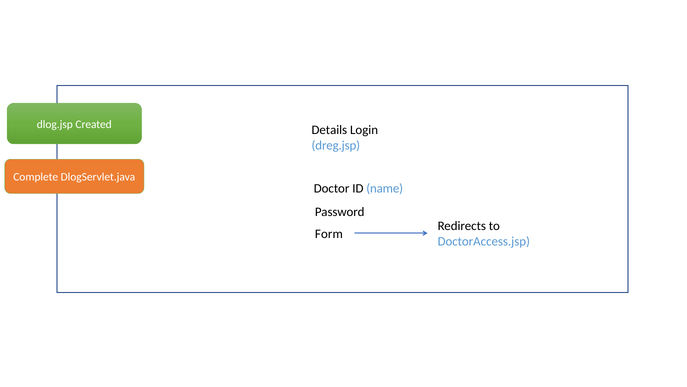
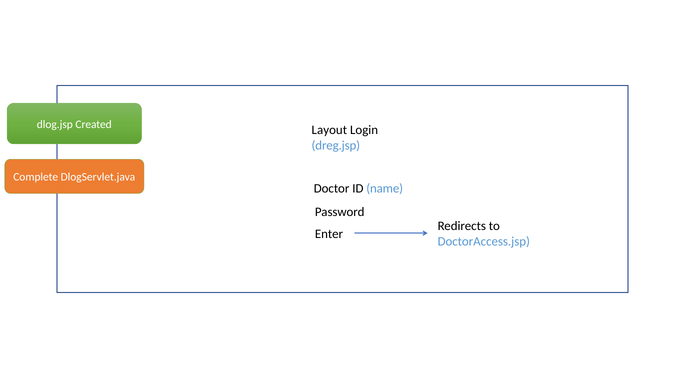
Details: Details -> Layout (329, 130)
Form: Form -> Enter (329, 234)
